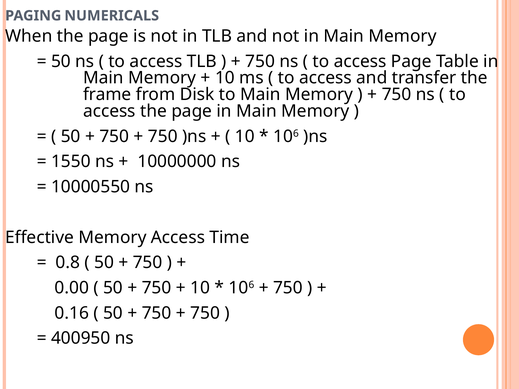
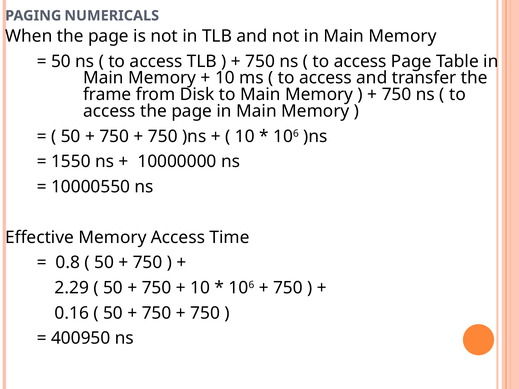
0.00: 0.00 -> 2.29 (72, 288)
